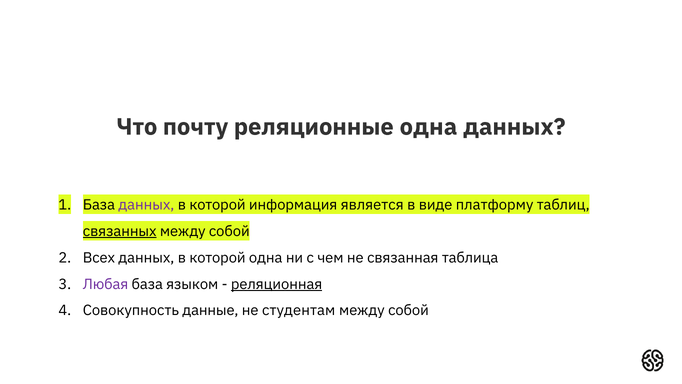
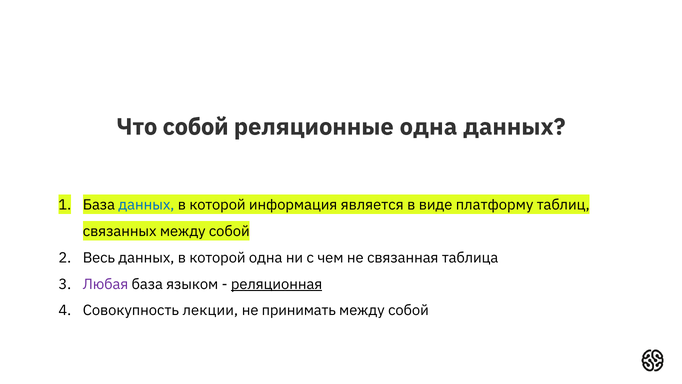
Что почту: почту -> собой (196, 127)
данных colour: purple -> blue (146, 205)
связанных underline: present -> none (120, 231)
Всех: Всех -> Весь (99, 258)
данные: данные -> лекции (210, 310)
студентам: студентам -> принимать (299, 310)
